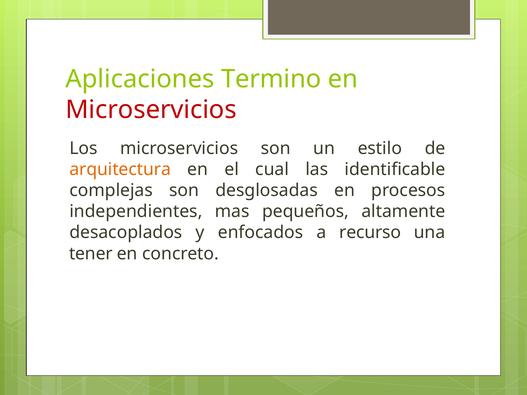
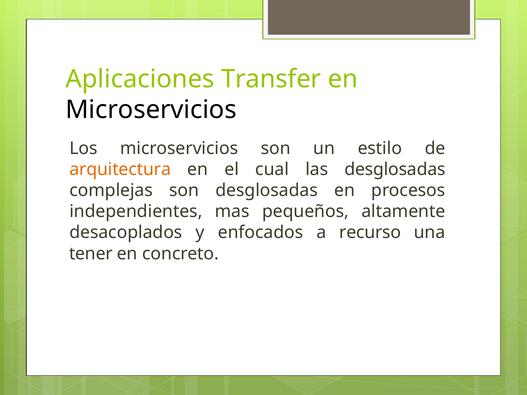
Termino: Termino -> Transfer (271, 79)
Microservicios colour: red -> black (151, 110)
las identificable: identificable -> desglosadas (395, 169)
